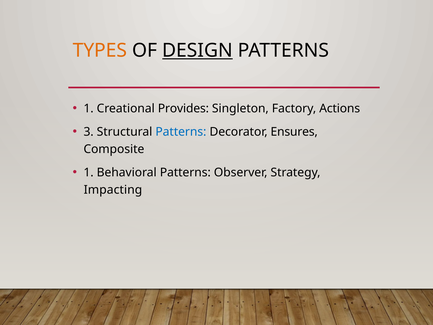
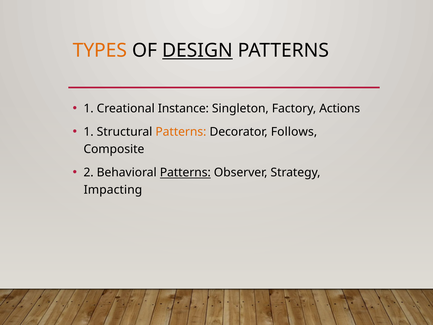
Provides: Provides -> Instance (183, 109)
3: 3 -> 1 (89, 132)
Patterns colour: blue -> orange (181, 132)
Ensures: Ensures -> Follows (294, 132)
1: 1 -> 2 (89, 173)
Patterns underline: none -> present (185, 173)
